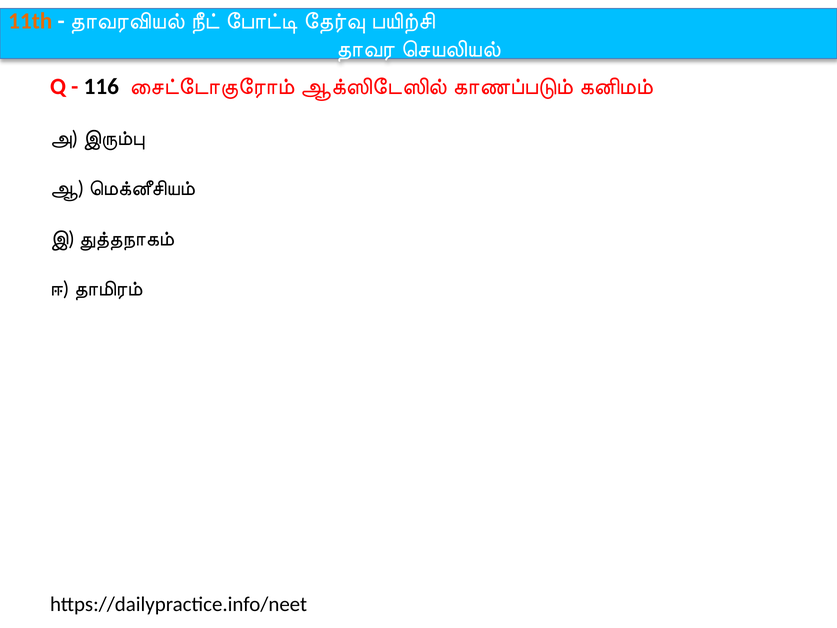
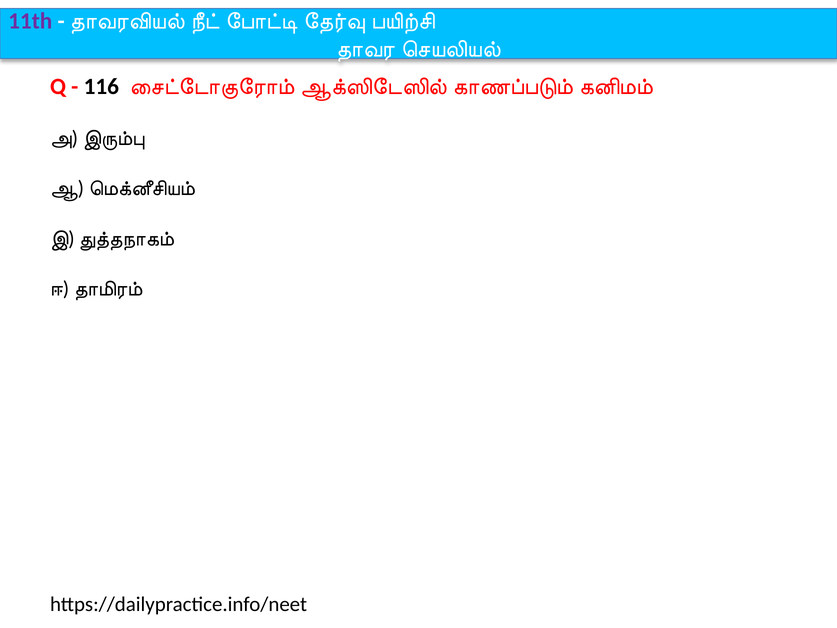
11th colour: orange -> purple (30, 21)
